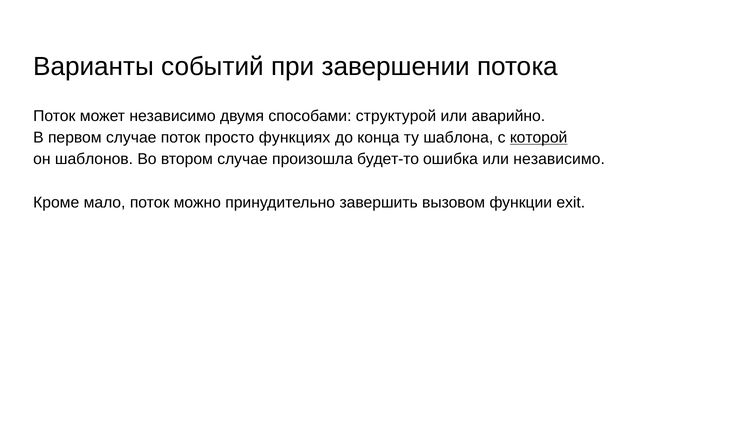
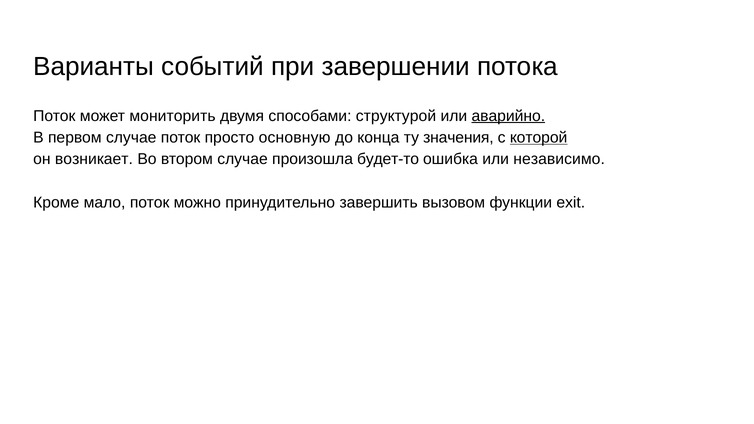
может независимо: независимо -> мониторить (172, 116)
аварийно underline: none -> present (508, 116)
функциях: функциях -> основную (295, 138)
шаблона: шаблона -> значения (458, 138)
шаблонов: шаблонов -> возникает (94, 159)
